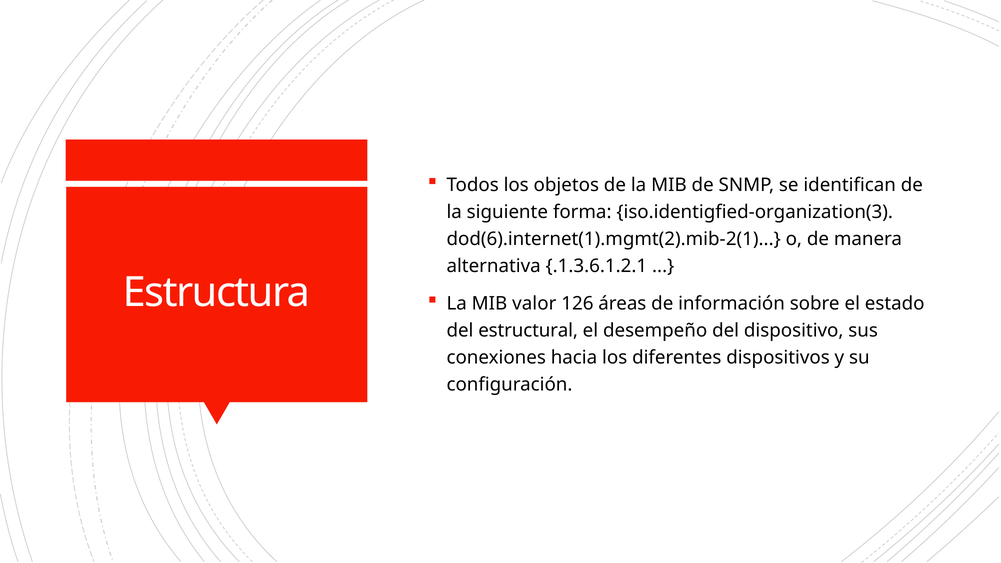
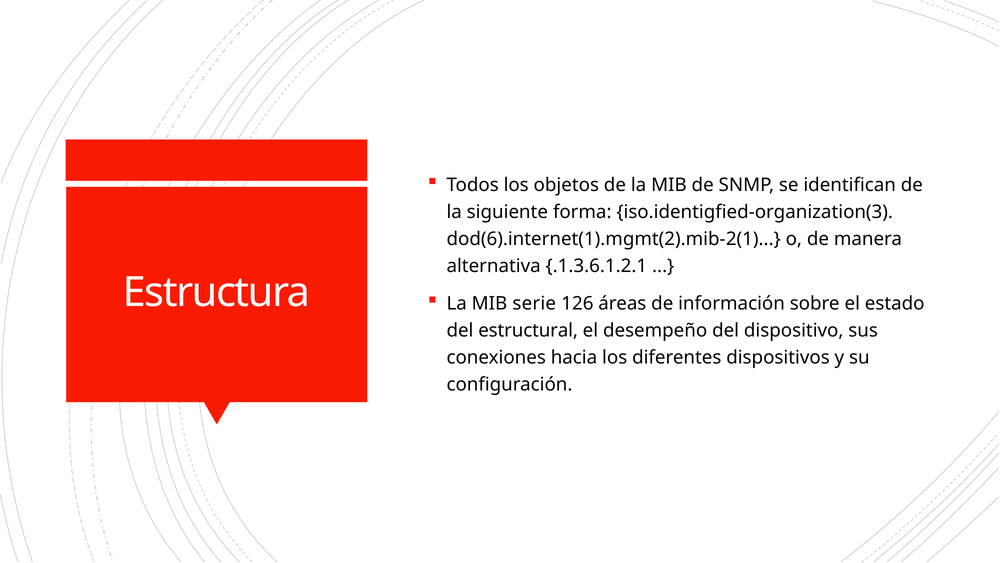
valor: valor -> serie (534, 304)
